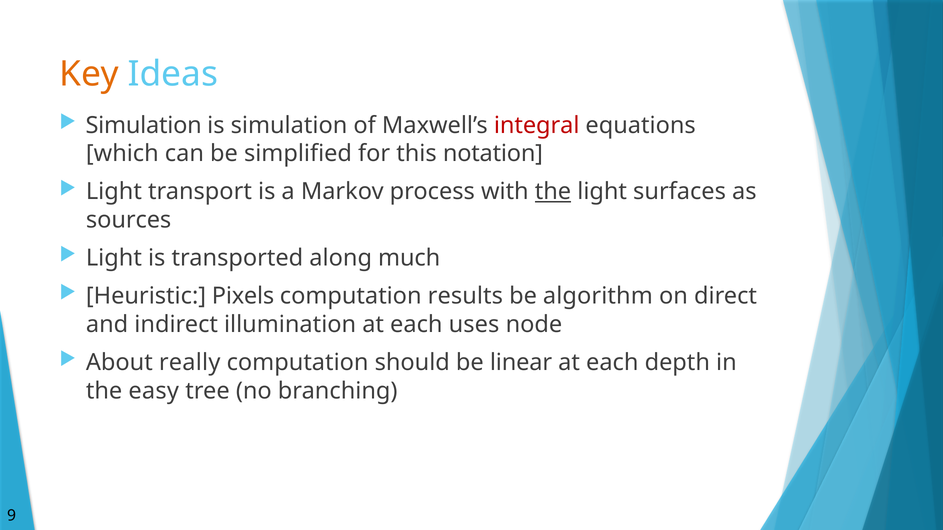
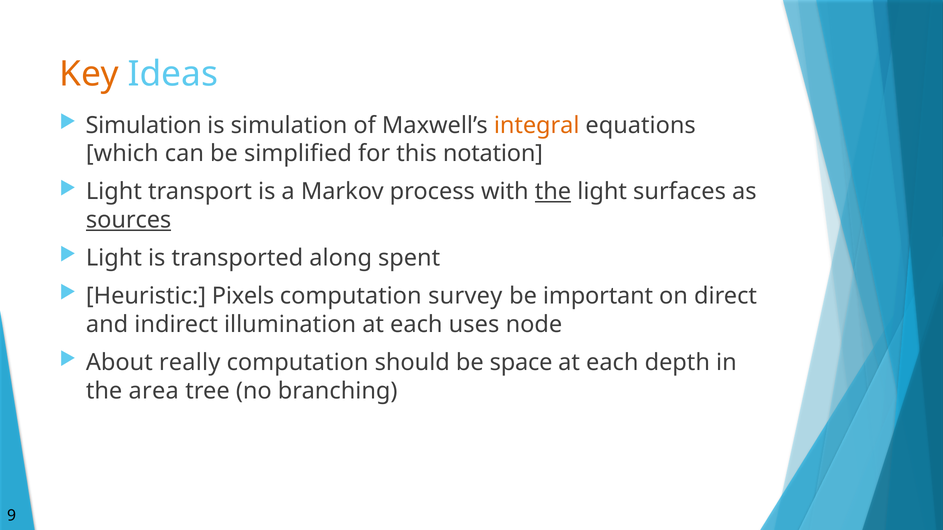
integral colour: red -> orange (537, 125)
sources underline: none -> present (129, 220)
much: much -> spent (409, 258)
results: results -> survey (465, 296)
algorithm: algorithm -> important (598, 296)
linear: linear -> space (521, 363)
easy: easy -> area (154, 391)
